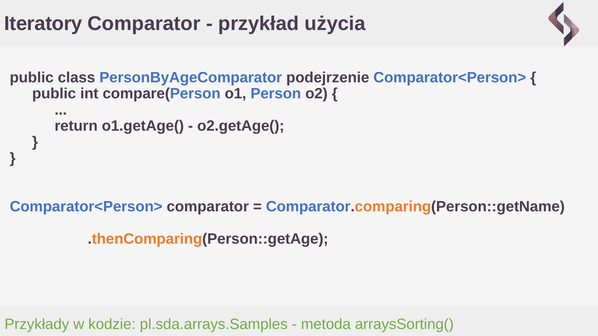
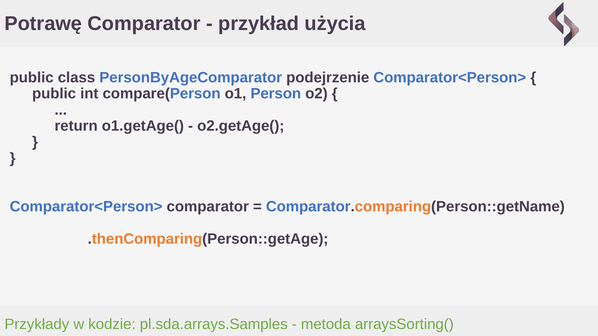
Iteratory: Iteratory -> Potrawę (43, 23)
